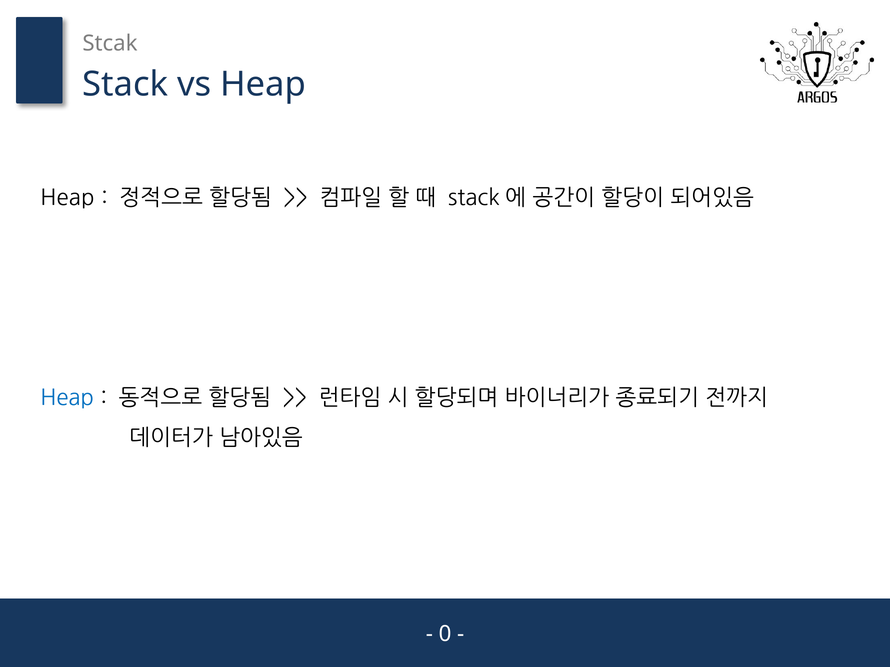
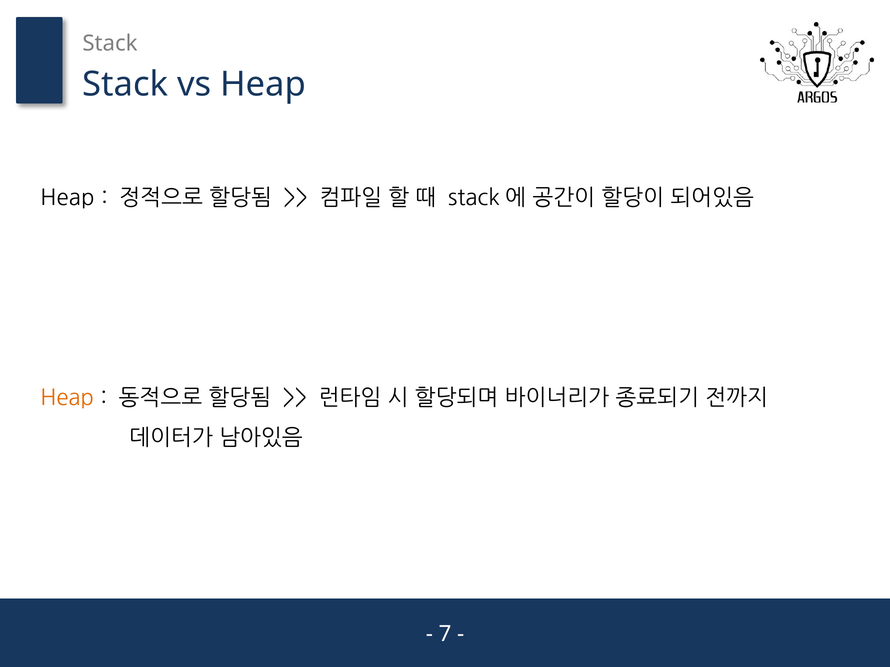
Stcak: Stcak -> Stack (110, 44)
Heap colour: blue -> orange (67, 398)
0: 0 -> 7 (445, 634)
